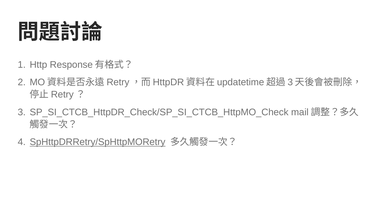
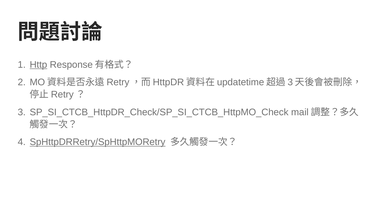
Http underline: none -> present (38, 65)
